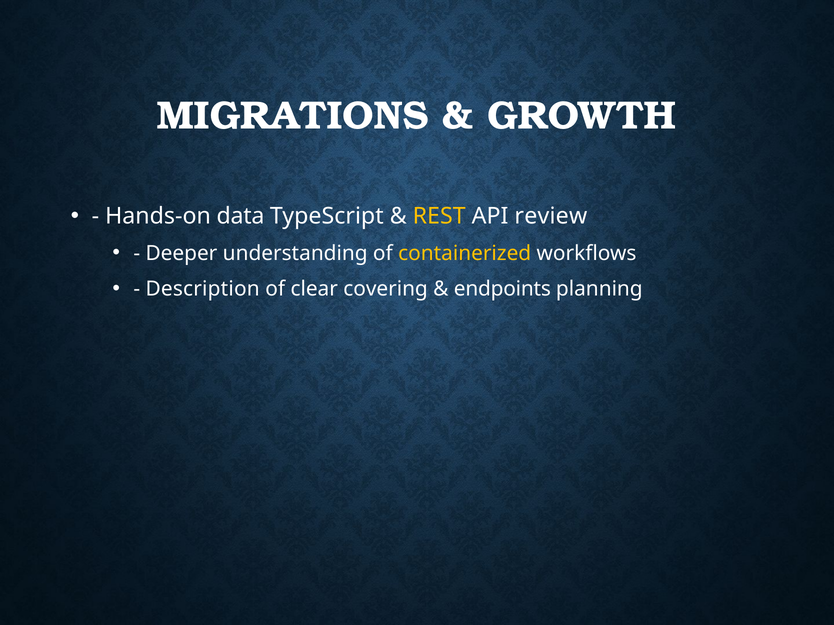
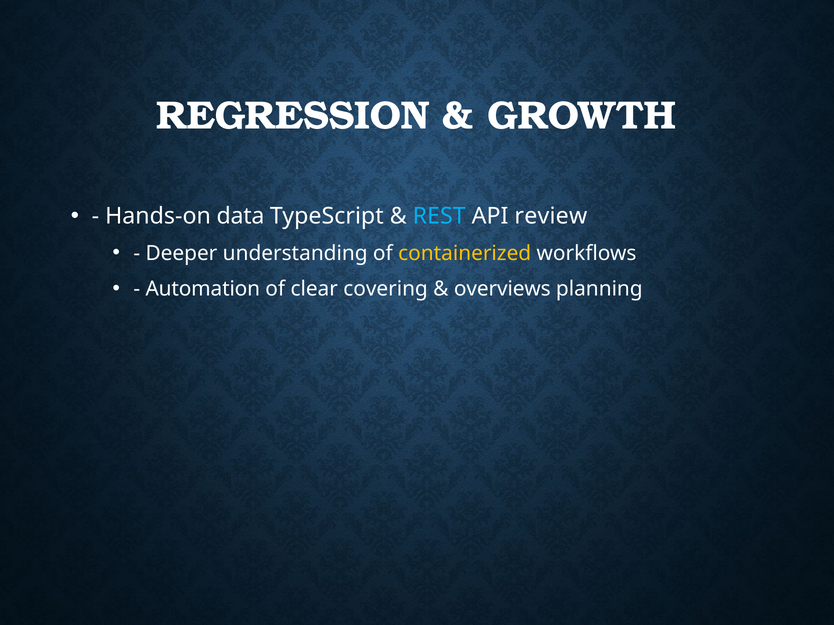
MIGRATIONS: MIGRATIONS -> REGRESSION (293, 116)
REST colour: yellow -> light blue (439, 216)
Description: Description -> Automation (203, 289)
endpoints: endpoints -> overviews (502, 289)
